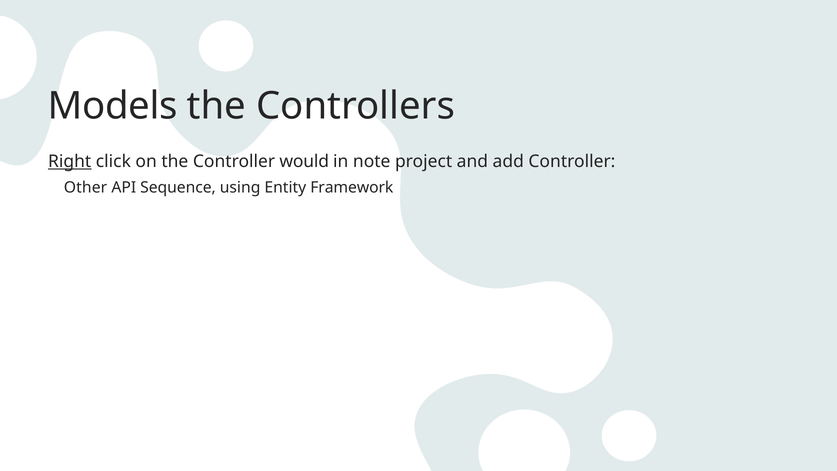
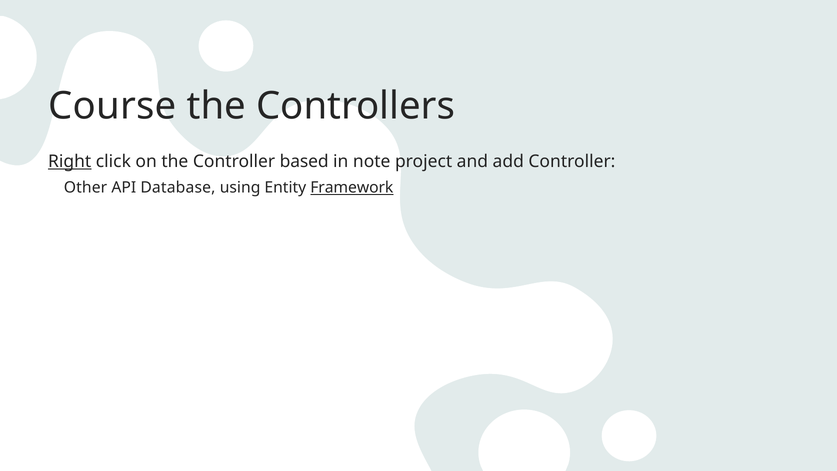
Models: Models -> Course (112, 106)
would: would -> based (304, 162)
Sequence: Sequence -> Database (178, 187)
Framework underline: none -> present (352, 187)
